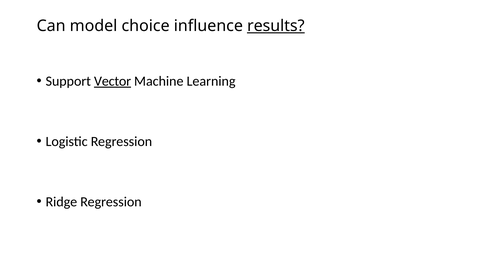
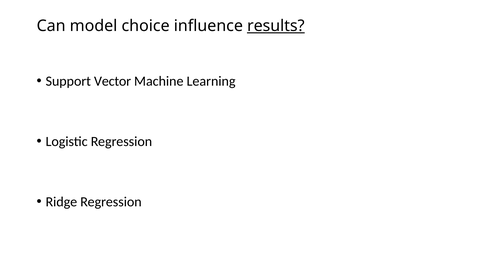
Vector underline: present -> none (113, 81)
